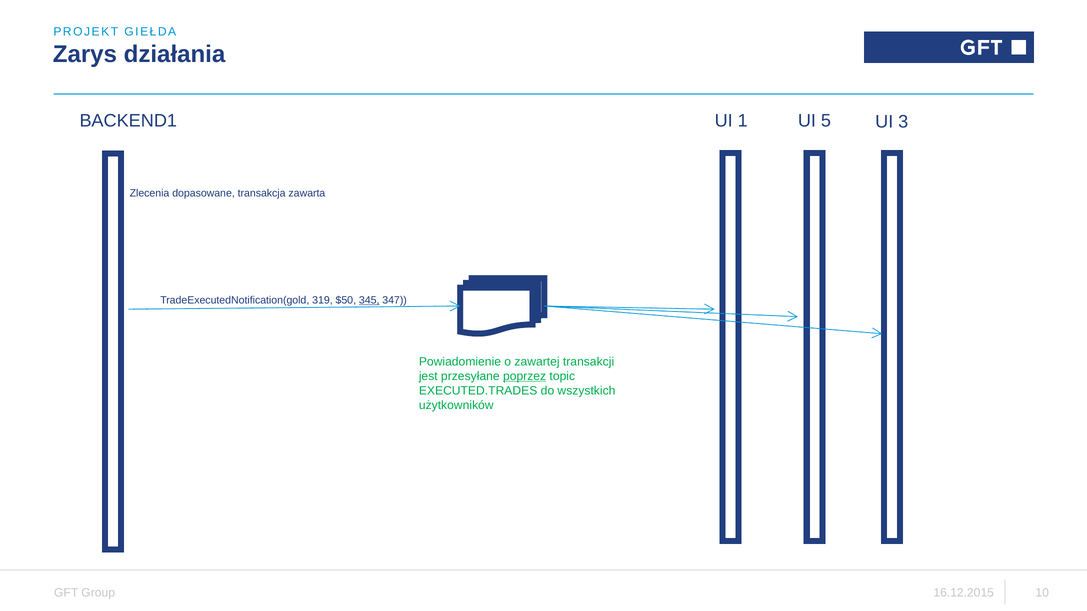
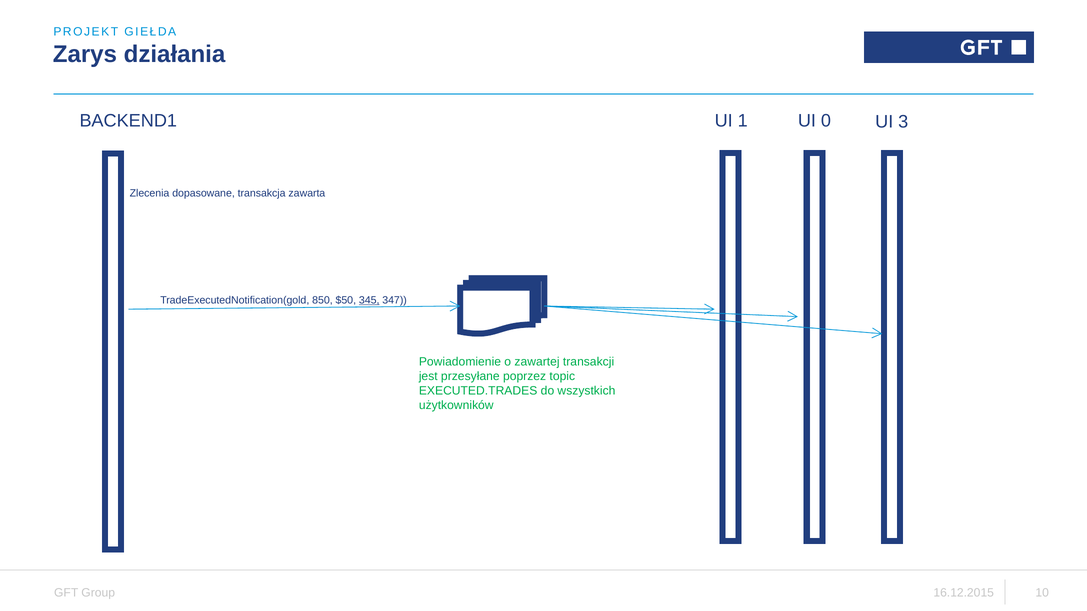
5: 5 -> 0 (826, 121)
319: 319 -> 850 (322, 300)
poprzez underline: present -> none (525, 376)
